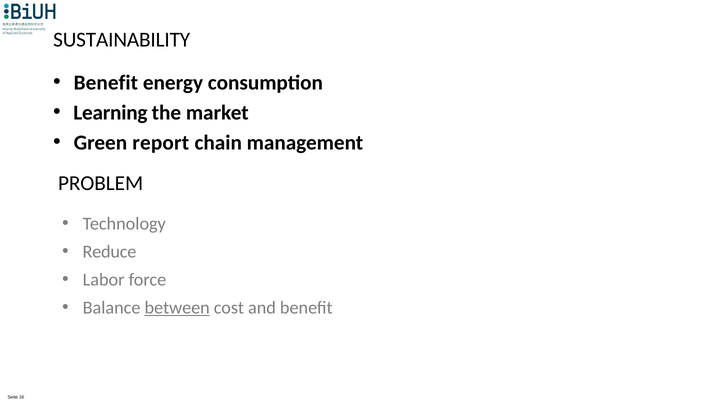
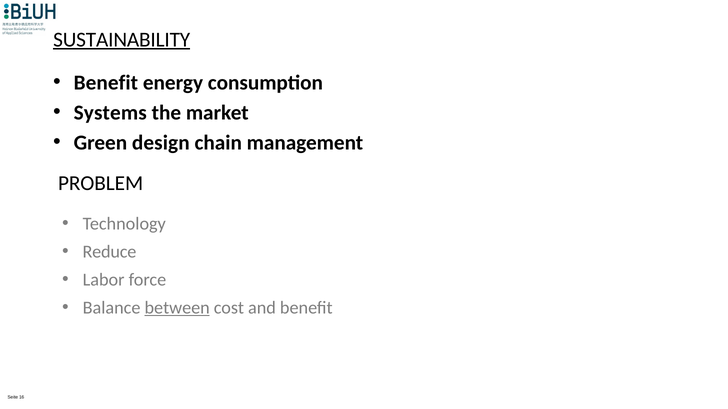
SUSTAINABILITY underline: none -> present (122, 40)
Learning: Learning -> Systems (110, 113)
report: report -> design (161, 143)
